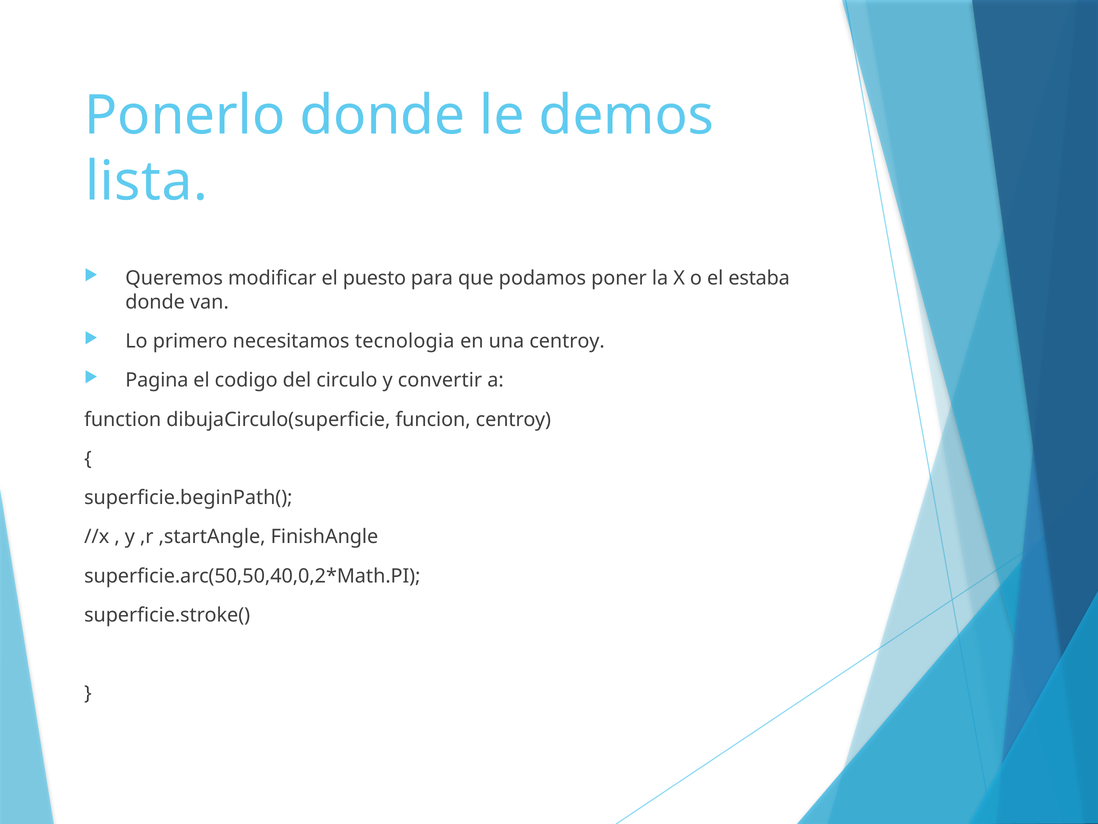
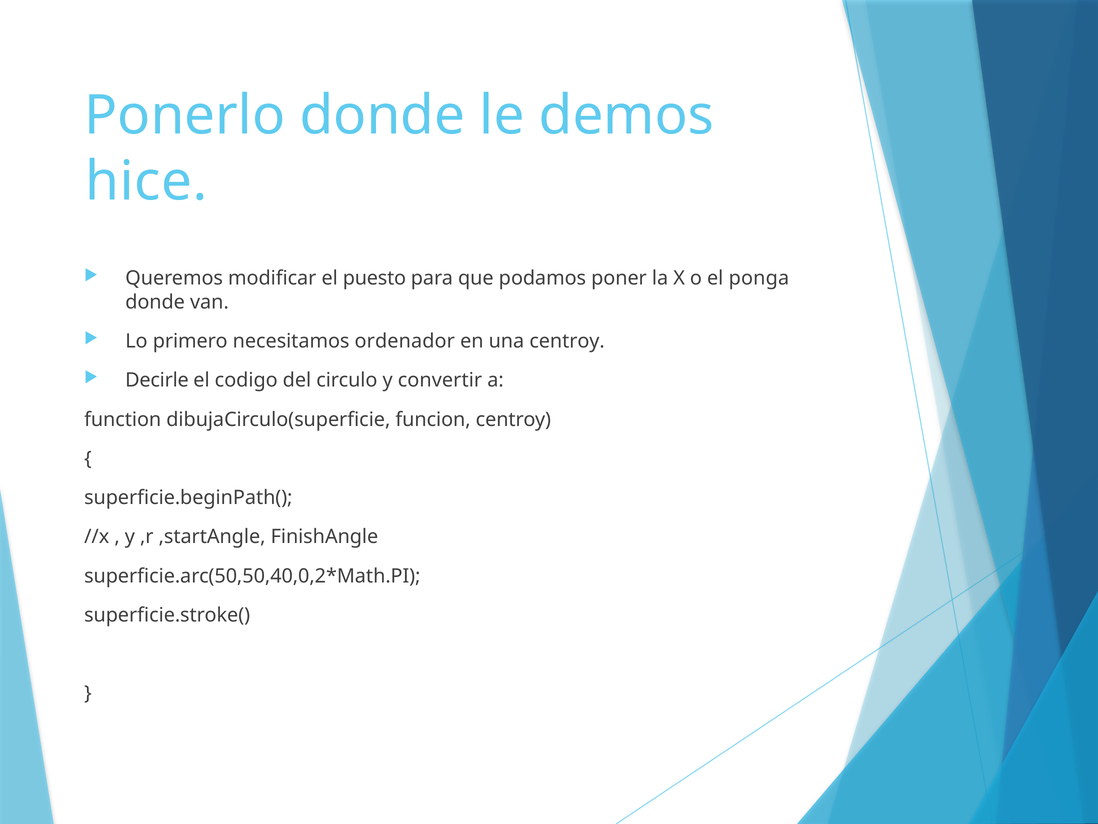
lista: lista -> hice (146, 181)
estaba: estaba -> ponga (759, 278)
tecnologia: tecnologia -> ordenador (405, 341)
Pagina: Pagina -> Decirle (157, 380)
